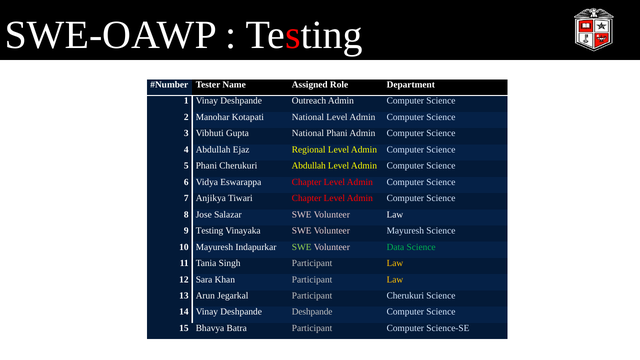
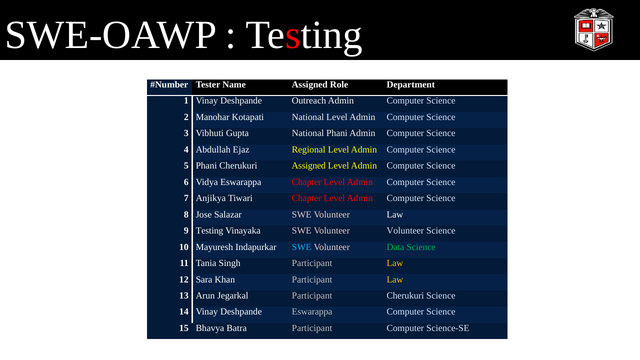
Cherukuri Abdullah: Abdullah -> Assigned (309, 166)
Volunteer Mayuresh: Mayuresh -> Volunteer (405, 231)
SWE colour: light green -> light blue (302, 247)
Deshpande Deshpande: Deshpande -> Eswarappa (312, 312)
